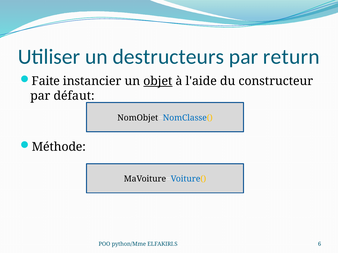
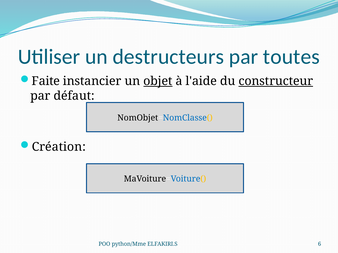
return: return -> toutes (291, 57)
constructeur underline: none -> present (276, 81)
Méthode: Méthode -> Création (59, 147)
